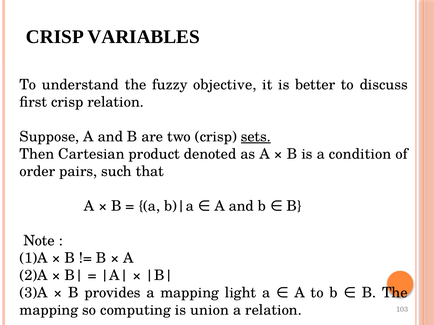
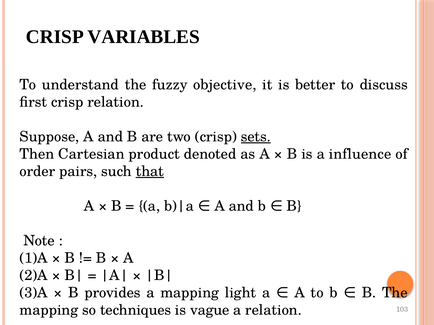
condition: condition -> influence (360, 154)
that underline: none -> present (150, 172)
computing: computing -> techniques (136, 310)
union: union -> vague (210, 310)
